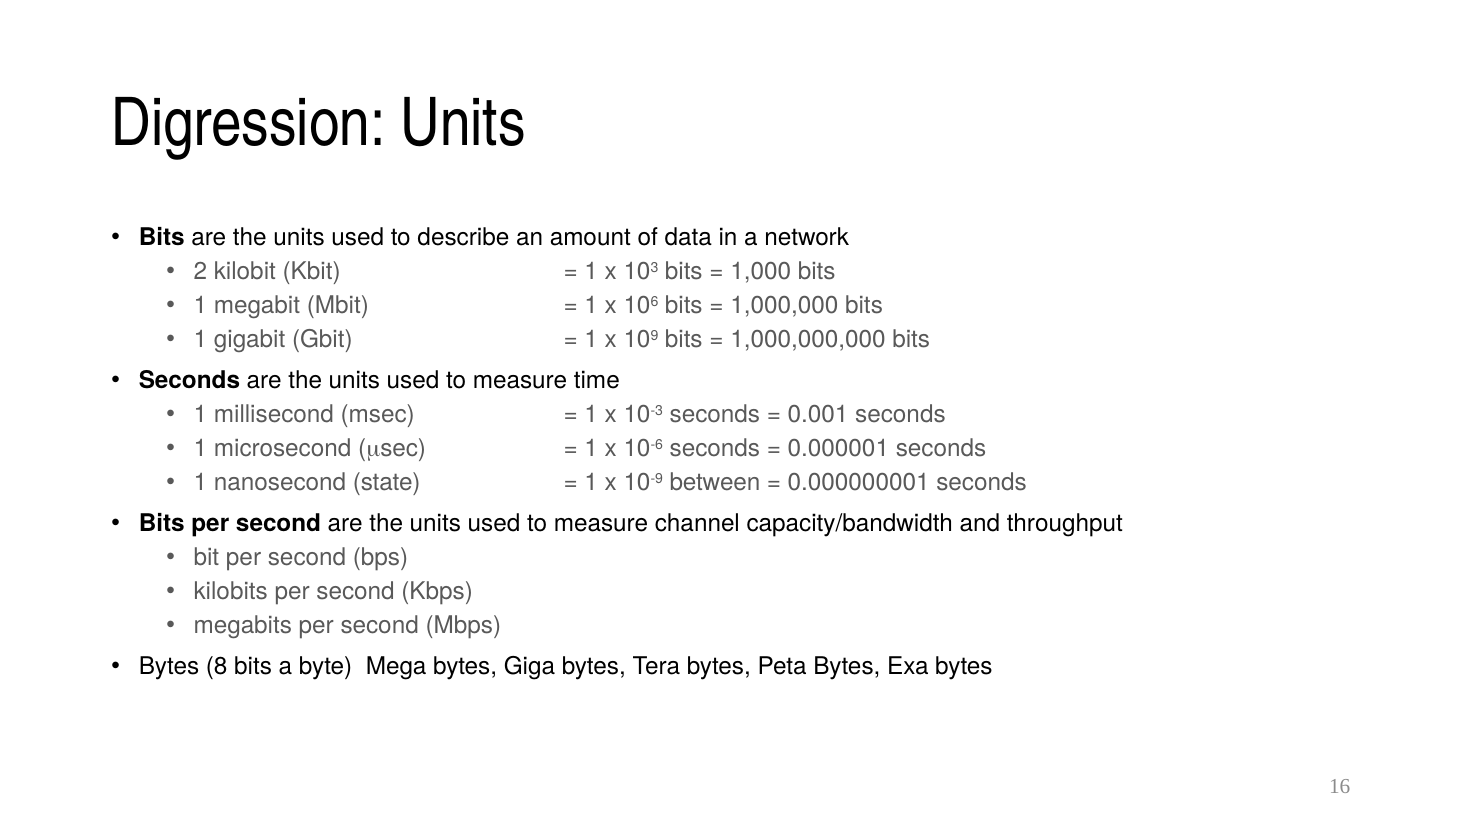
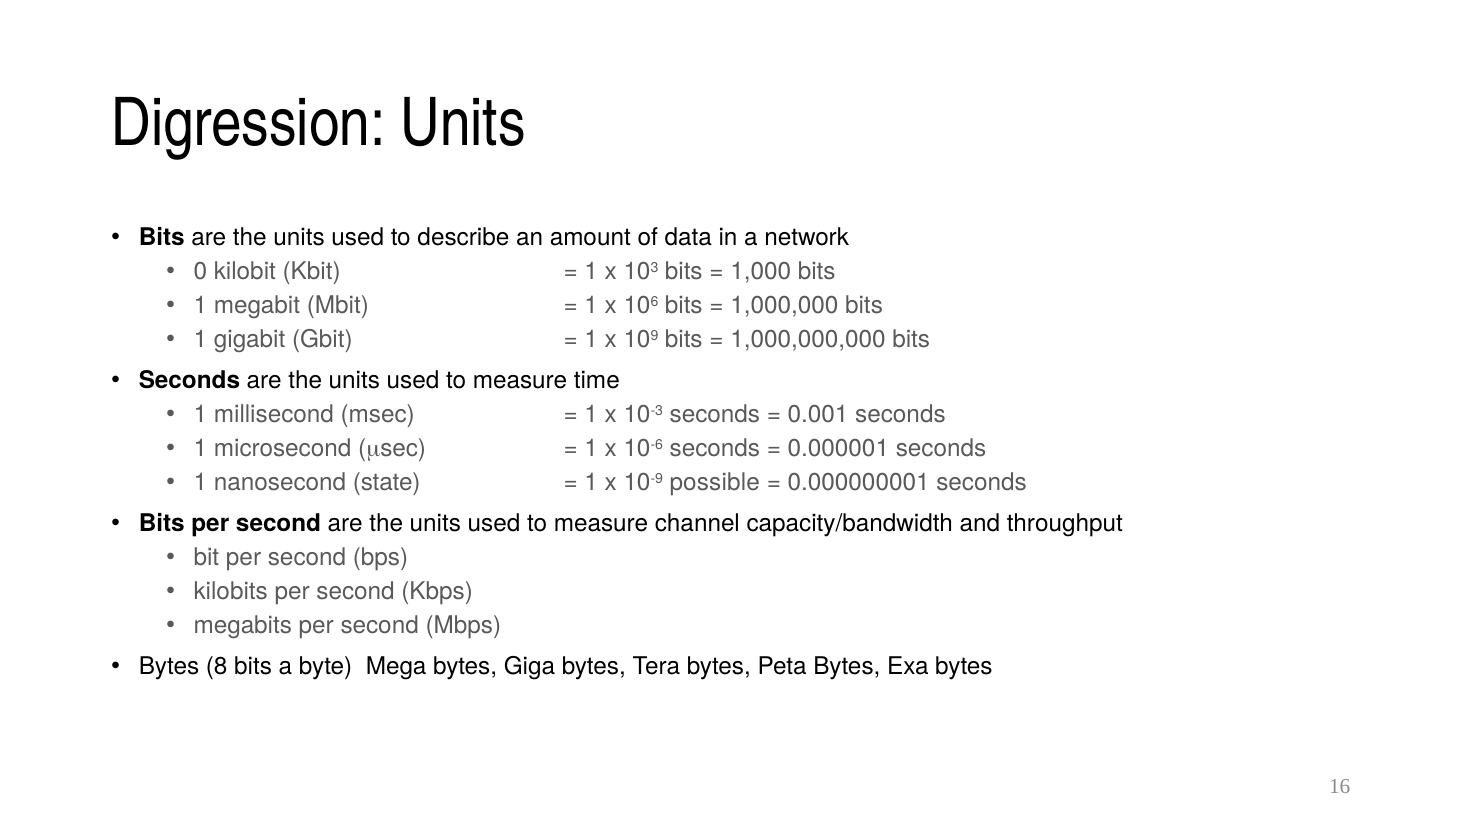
2: 2 -> 0 (200, 271)
between: between -> possible (715, 482)
